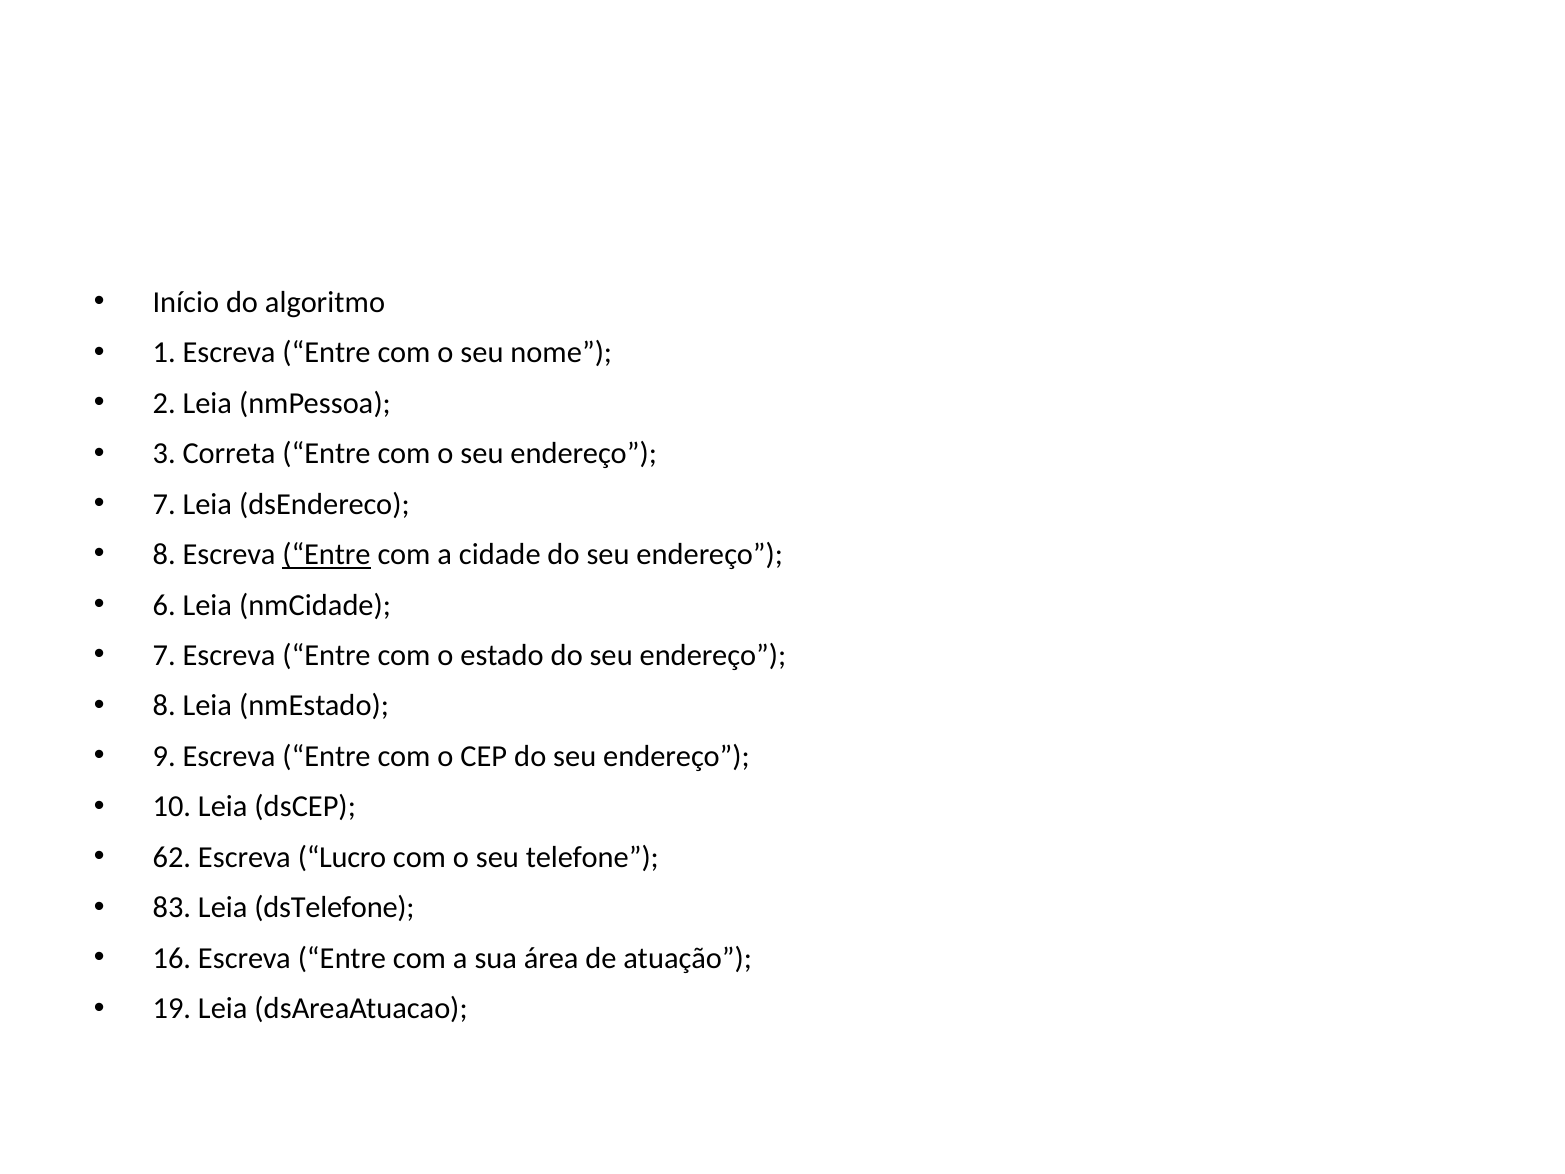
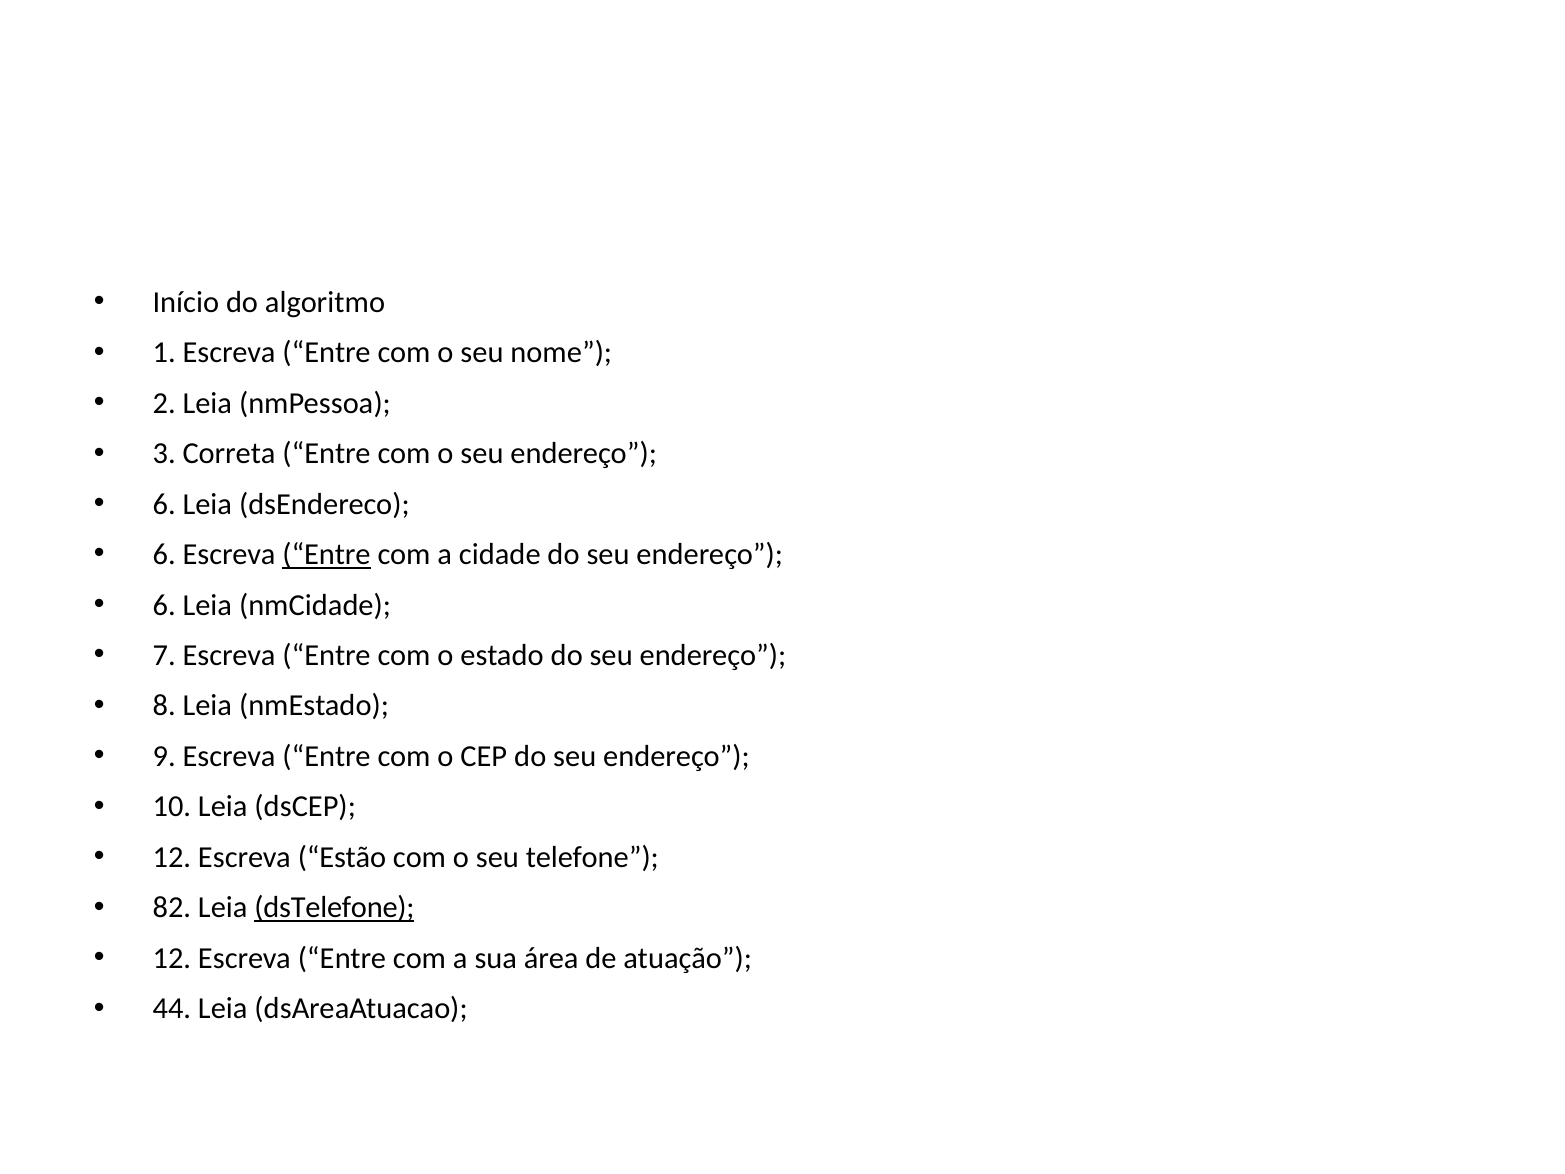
7: 7 -> 6 (164, 504)
8: 8 -> 6 (164, 554)
62: 62 -> 12 (172, 857)
Lucro: Lucro -> Estão (342, 857)
83: 83 -> 82 (172, 908)
dsTelefone underline: none -> present (334, 908)
16: 16 -> 12 (172, 958)
19: 19 -> 44 (172, 1009)
